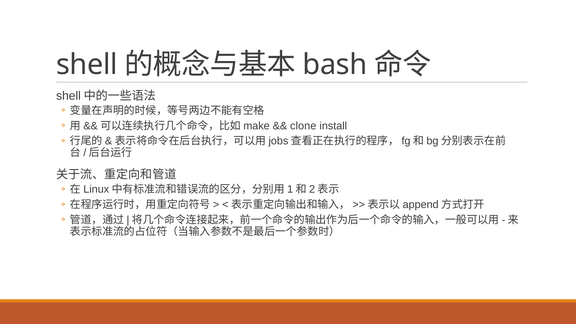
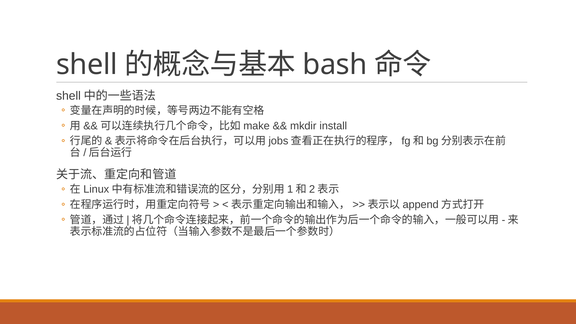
clone: clone -> mkdir (303, 126)
